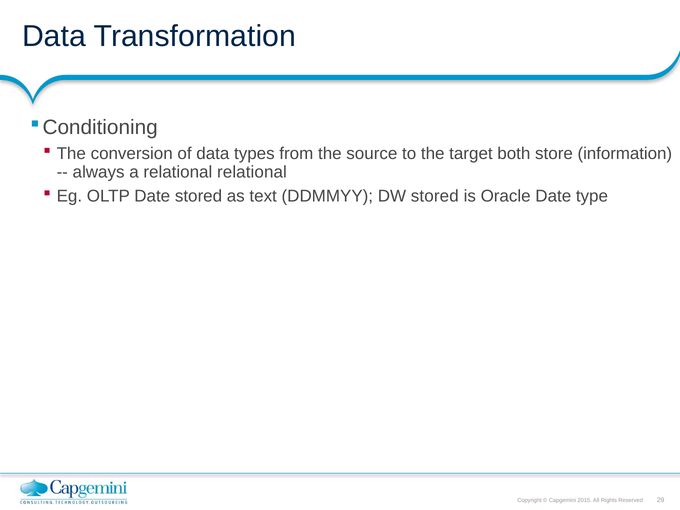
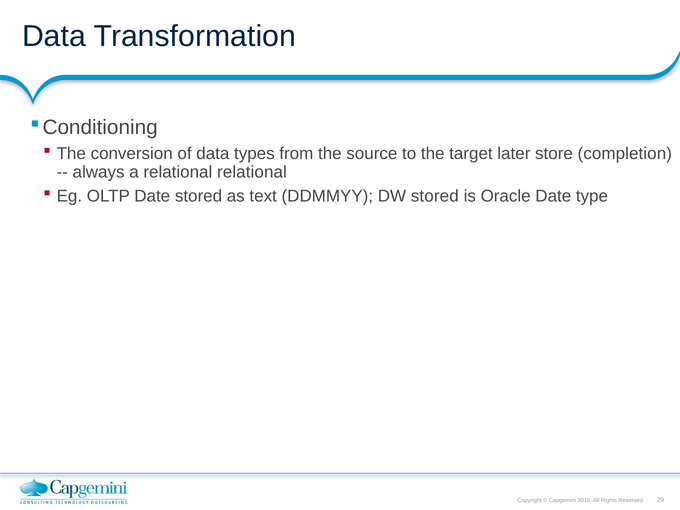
both: both -> later (514, 154)
information: information -> completion (625, 154)
